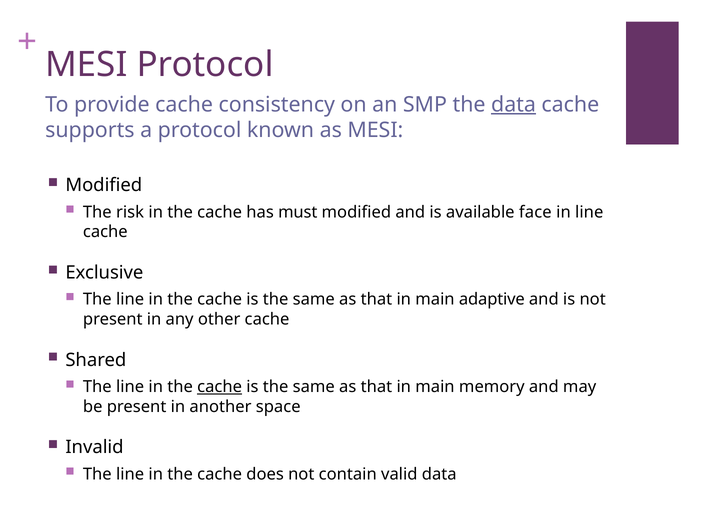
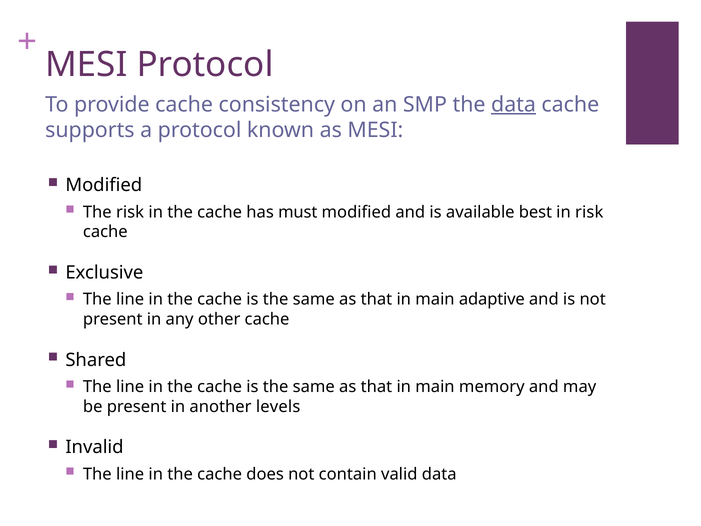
face: face -> best (535, 212)
in line: line -> risk (589, 212)
cache underline: present -> none (220, 387)
space: space -> levels (278, 406)
